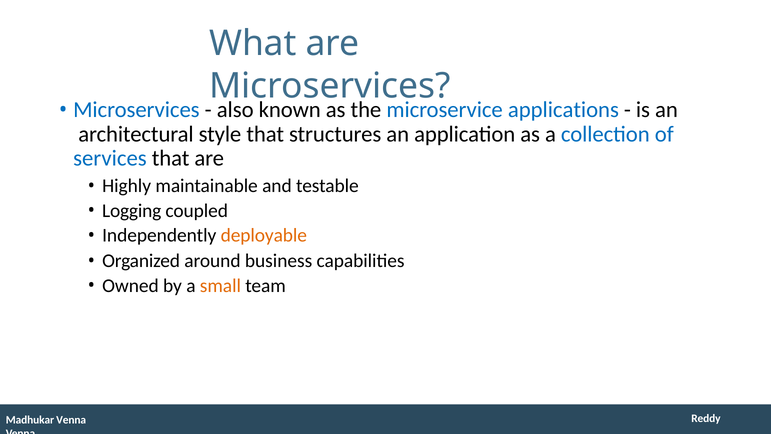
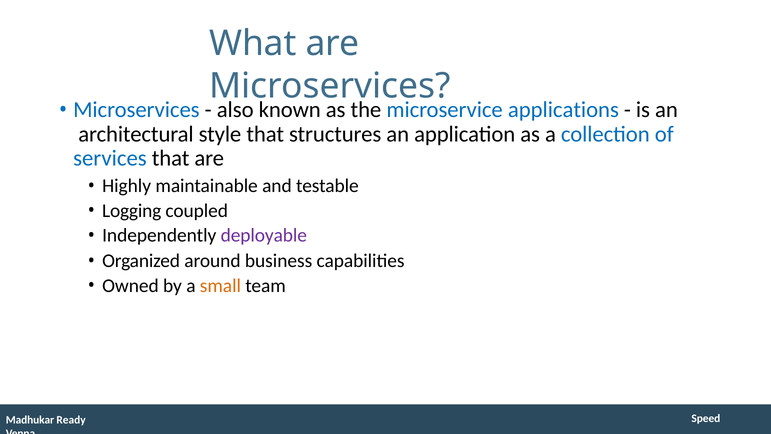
deployable colour: orange -> purple (264, 235)
Reddy: Reddy -> Speed (706, 418)
Madhukar Venna: Venna -> Ready (71, 420)
